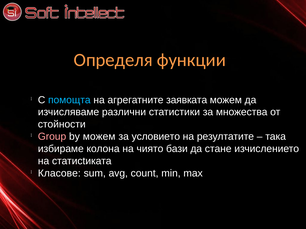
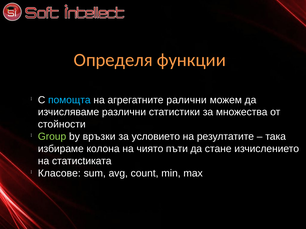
заявката: заявката -> ралични (187, 100)
Group colour: pink -> light green (52, 137)
by можем: можем -> връзки (99, 137)
бази: бази -> пъти (177, 149)
